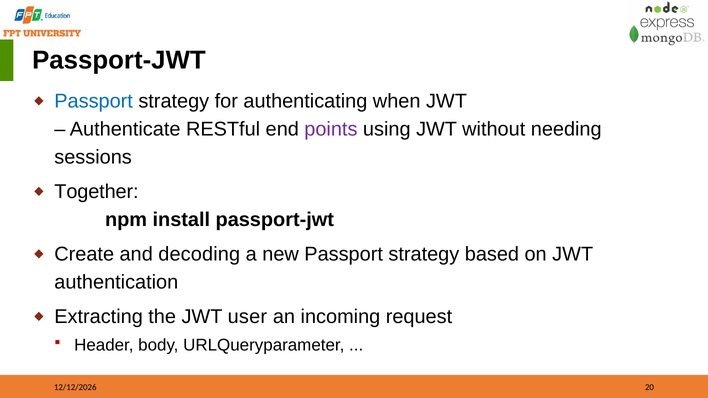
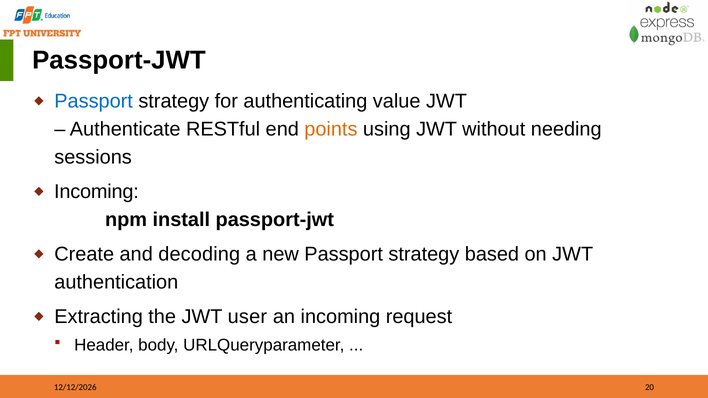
when: when -> value (397, 101)
points colour: purple -> orange (331, 129)
Together: Together -> Incoming (96, 192)
